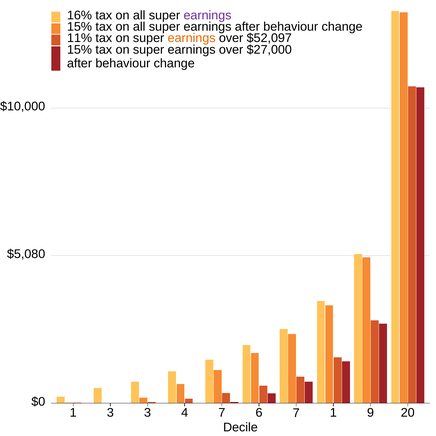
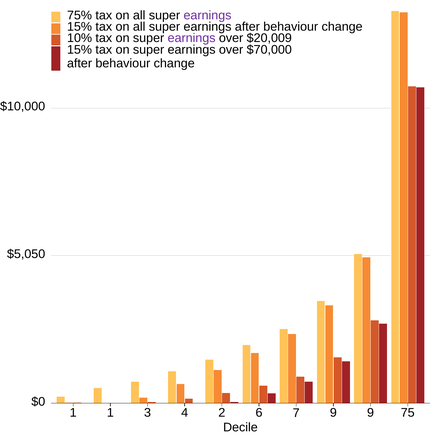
16%: 16% -> 75% (80, 15)
11%: 11% -> 10% (80, 38)
earnings colour: orange -> purple (192, 38)
$52,097: $52,097 -> $20,009 (269, 38)
$27,000: $27,000 -> $70,000 (269, 50)
$5,080: $5,080 -> $5,050 (26, 254)
1 3: 3 -> 1 (110, 413)
4 7: 7 -> 2 (222, 413)
7 1: 1 -> 9 (333, 413)
20: 20 -> 75 (408, 413)
